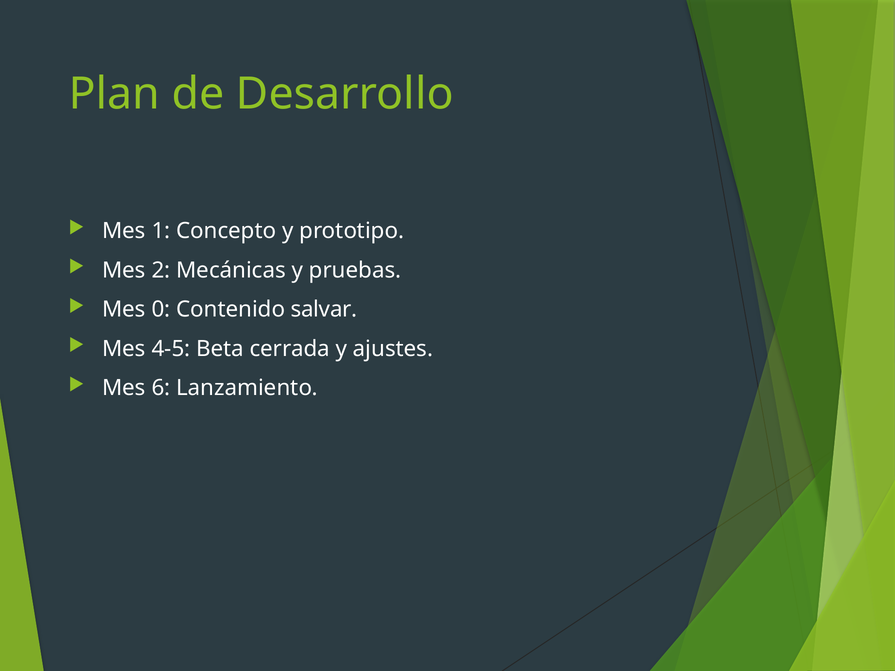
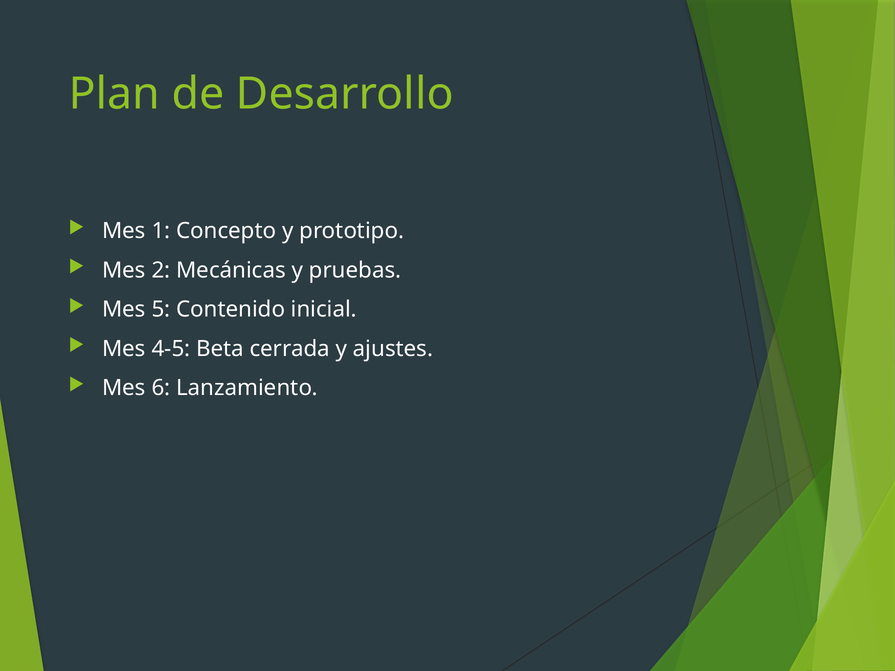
0: 0 -> 5 (161, 310)
salvar: salvar -> inicial (324, 310)
